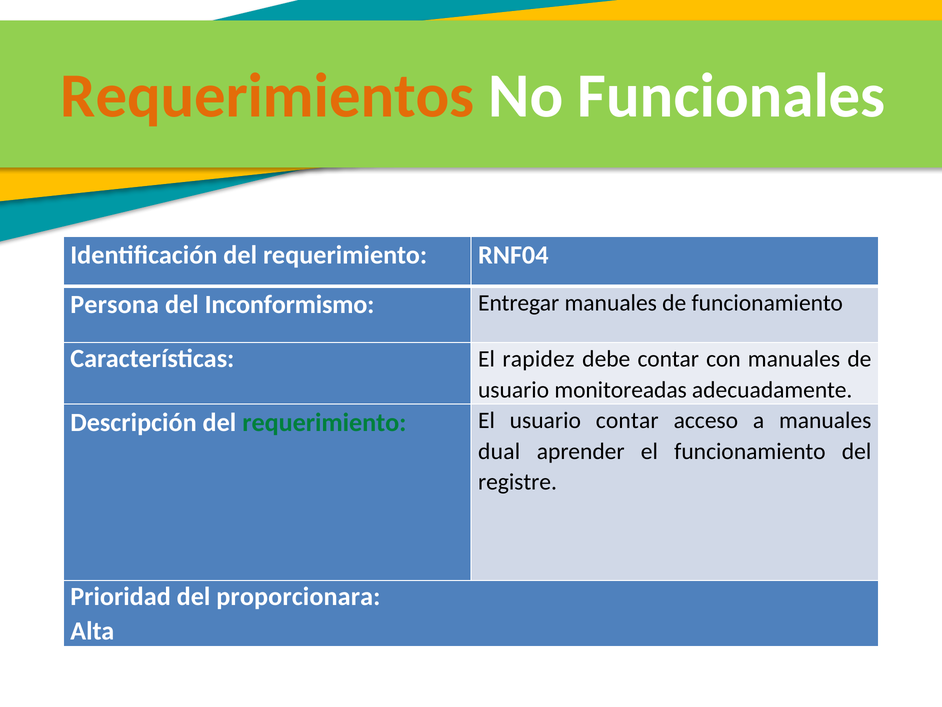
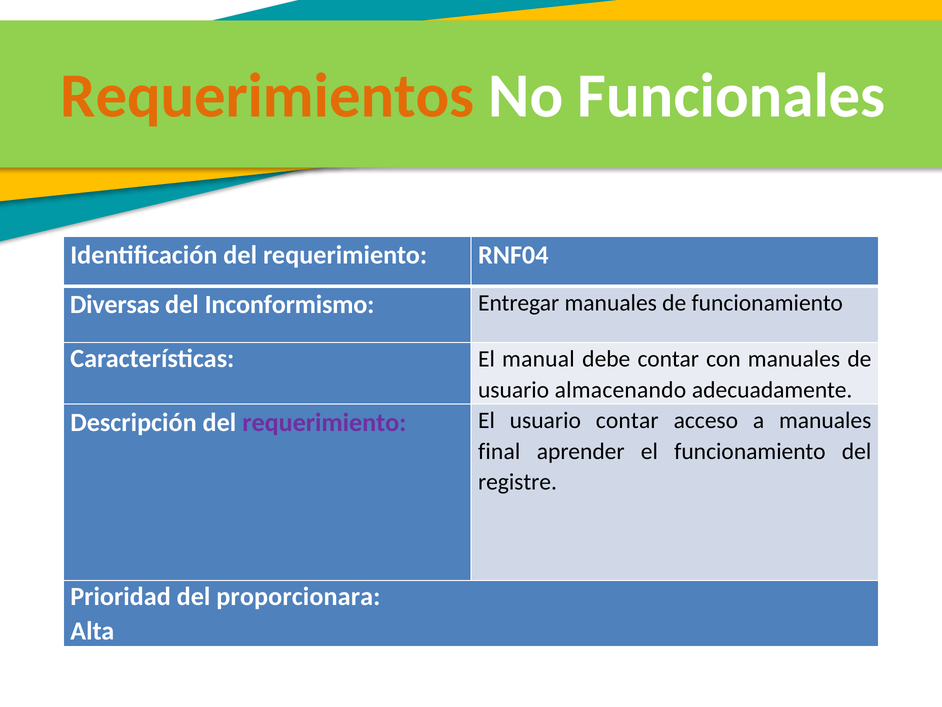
Persona: Persona -> Diversas (115, 305)
rapidez: rapidez -> manual (538, 359)
monitoreadas: monitoreadas -> almacenando (620, 389)
requerimiento colour: green -> purple (324, 422)
dual: dual -> final (499, 451)
